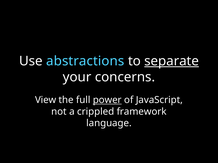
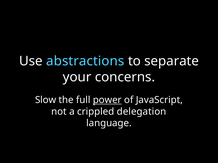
separate underline: present -> none (172, 61)
View: View -> Slow (46, 100)
framework: framework -> delegation (142, 112)
